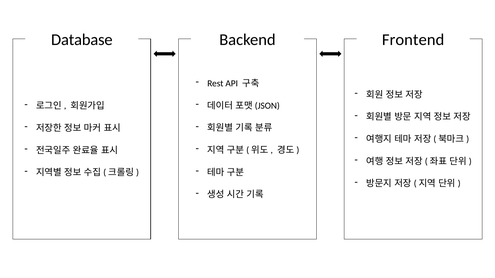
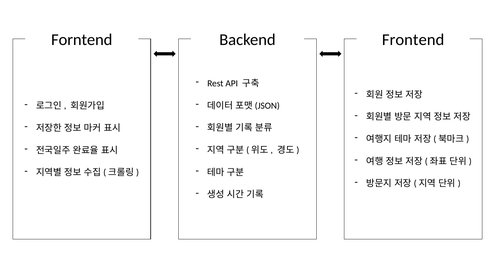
Database: Database -> Forntend (82, 40)
